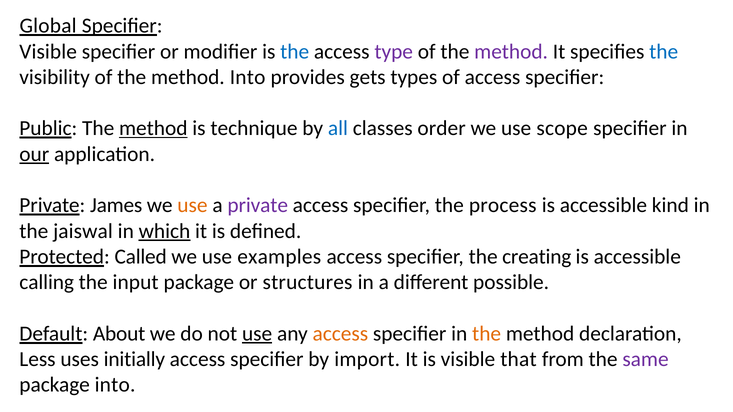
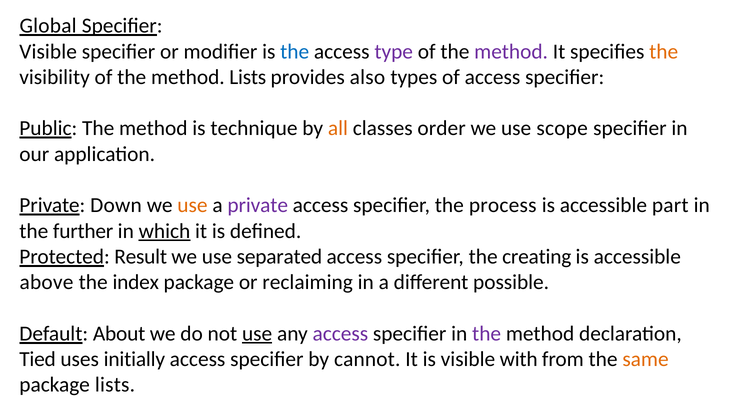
the colour: blue -> orange (664, 51)
method Into: Into -> Lists (248, 77)
gets: gets -> also (367, 77)
method underline: present -> none (153, 128)
all colour: blue -> orange (338, 128)
our underline: present -> none (34, 154)
James: James -> Down (116, 206)
kind: kind -> part (670, 206)
jaiswal: jaiswal -> further (83, 231)
Called: Called -> Result (141, 257)
examples: examples -> separated (279, 257)
calling: calling -> above (47, 283)
input: input -> index (136, 283)
structures: structures -> reclaiming (308, 283)
access colour: orange -> purple (340, 334)
the colour: orange -> purple (487, 334)
Less: Less -> Tied (38, 360)
import: import -> cannot (367, 360)
that: that -> with (519, 360)
same colour: purple -> orange (646, 360)
package into: into -> lists (115, 385)
